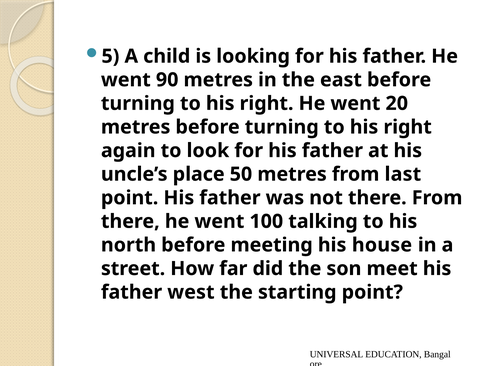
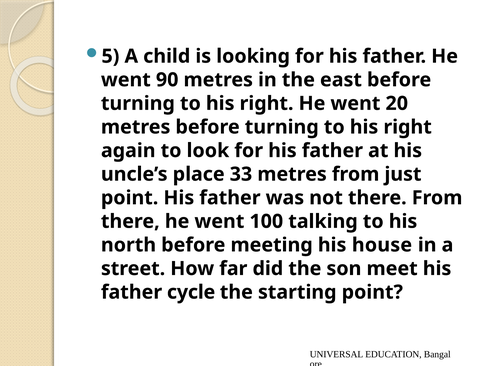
50: 50 -> 33 (241, 174)
last: last -> just (403, 174)
west: west -> cycle (191, 292)
